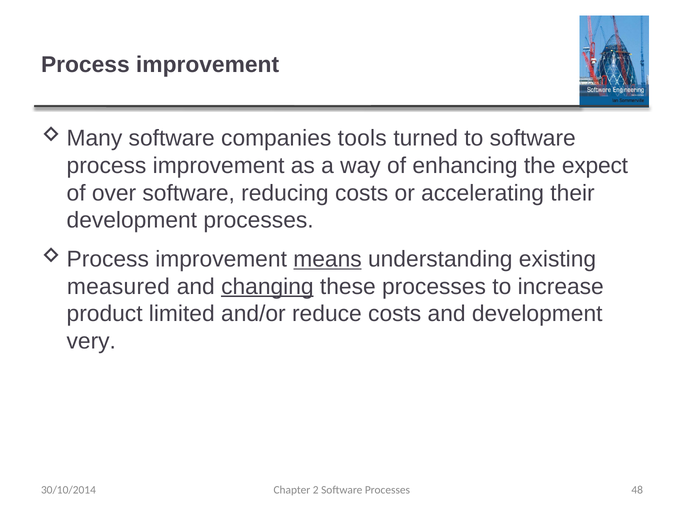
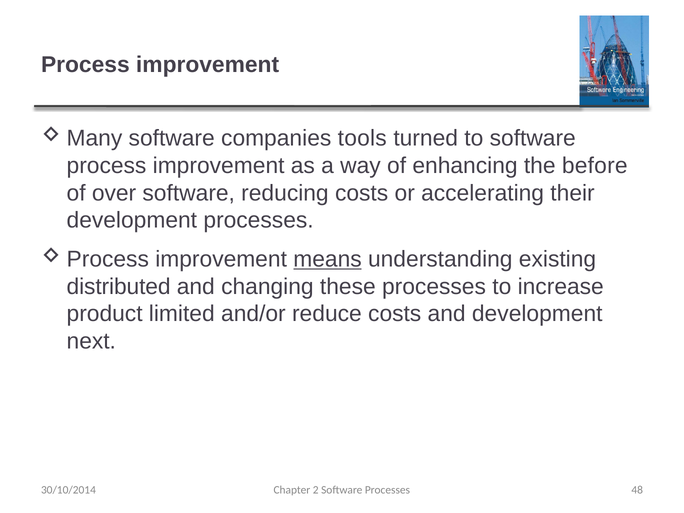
expect: expect -> before (595, 166)
measured: measured -> distributed (119, 287)
changing underline: present -> none (267, 287)
very: very -> next (91, 341)
